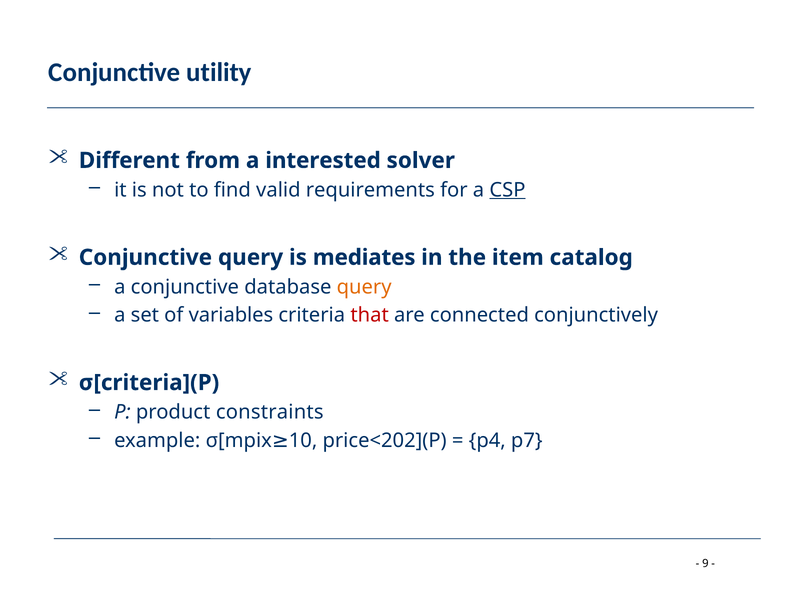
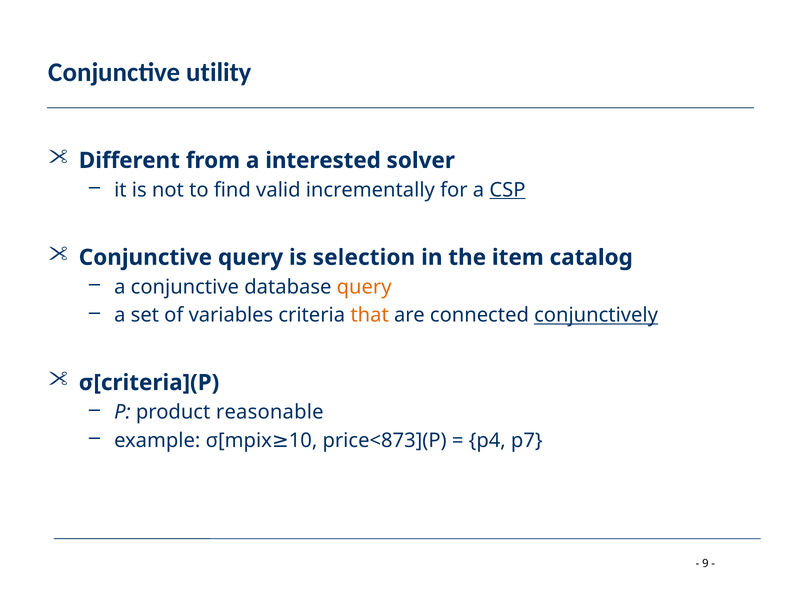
requirements: requirements -> incrementally (370, 190)
mediates: mediates -> selection (364, 257)
that colour: red -> orange (370, 315)
conjunctively underline: none -> present (596, 315)
constraints: constraints -> reasonable (270, 412)
price<202](P: price<202](P -> price<873](P (385, 440)
